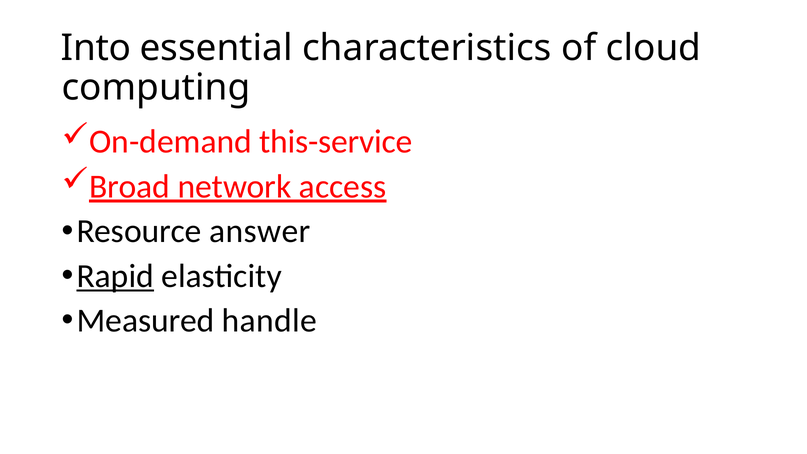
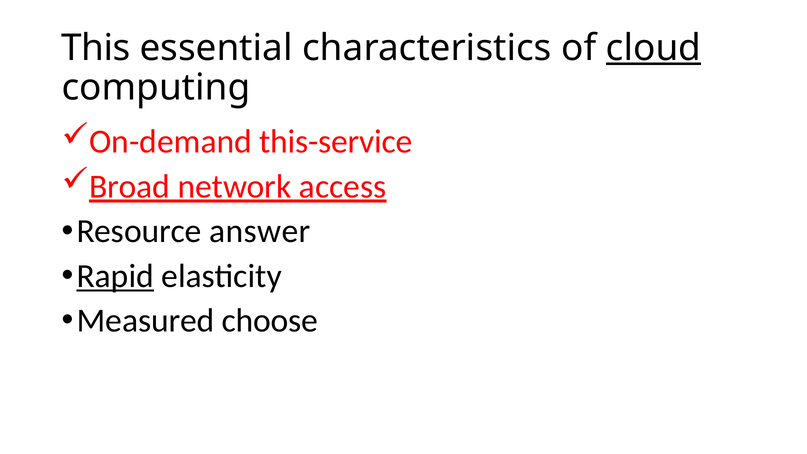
Into: Into -> This (96, 48)
cloud underline: none -> present (654, 48)
handle: handle -> choose (270, 321)
